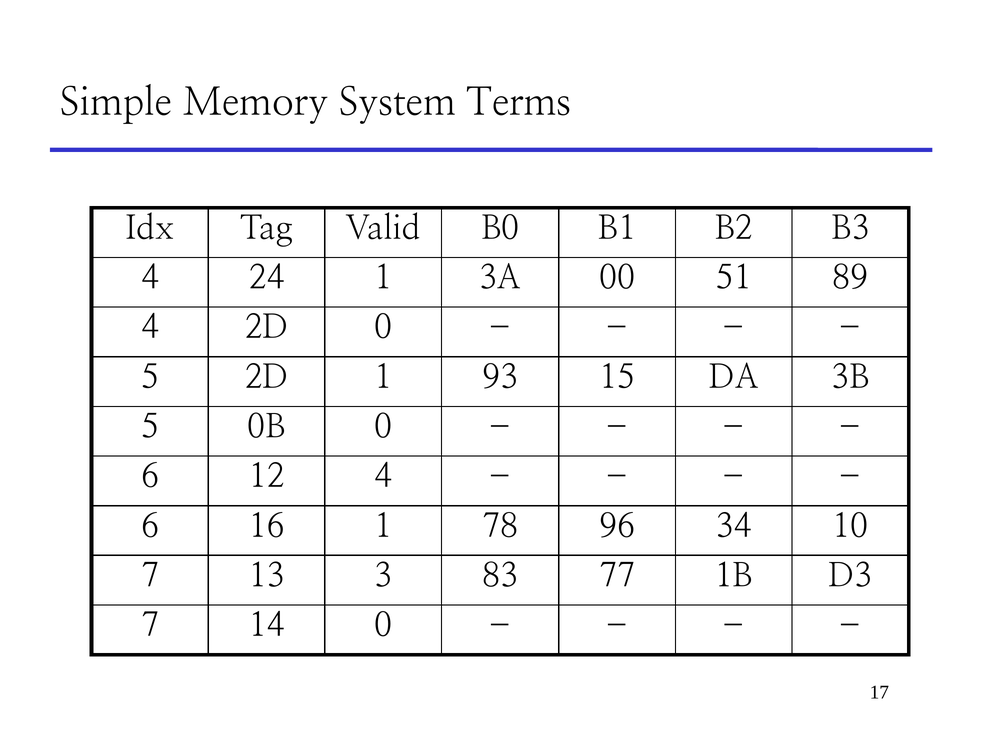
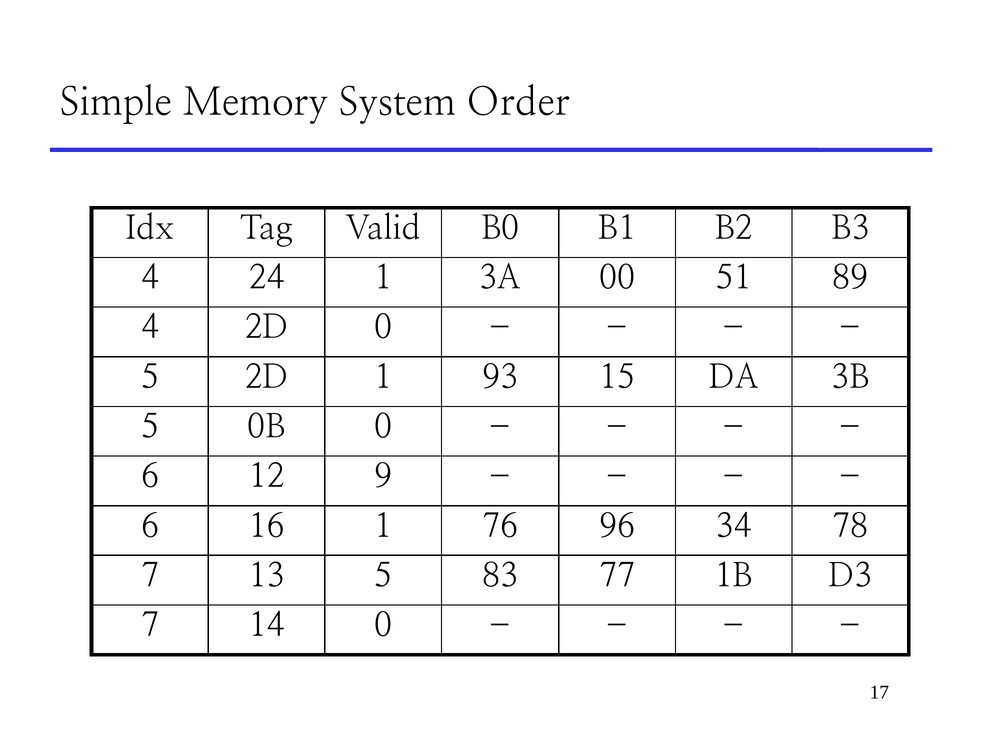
Terms: Terms -> Order (518, 103)
12 4: 4 -> 9 (383, 477)
78: 78 -> 76 (500, 526)
10: 10 -> 78 (850, 526)
13 3: 3 -> 5 (383, 576)
